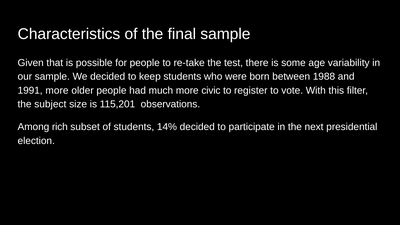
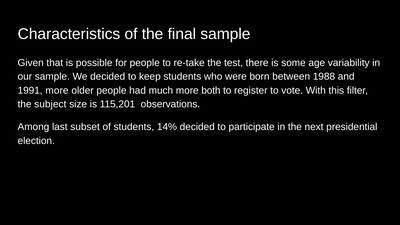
civic: civic -> both (211, 90)
rich: rich -> last (60, 127)
